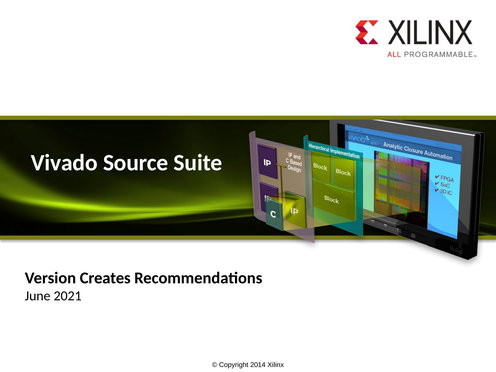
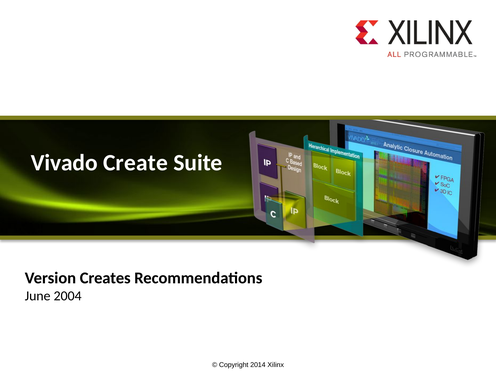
Source: Source -> Create (135, 163)
2021: 2021 -> 2004 (68, 296)
